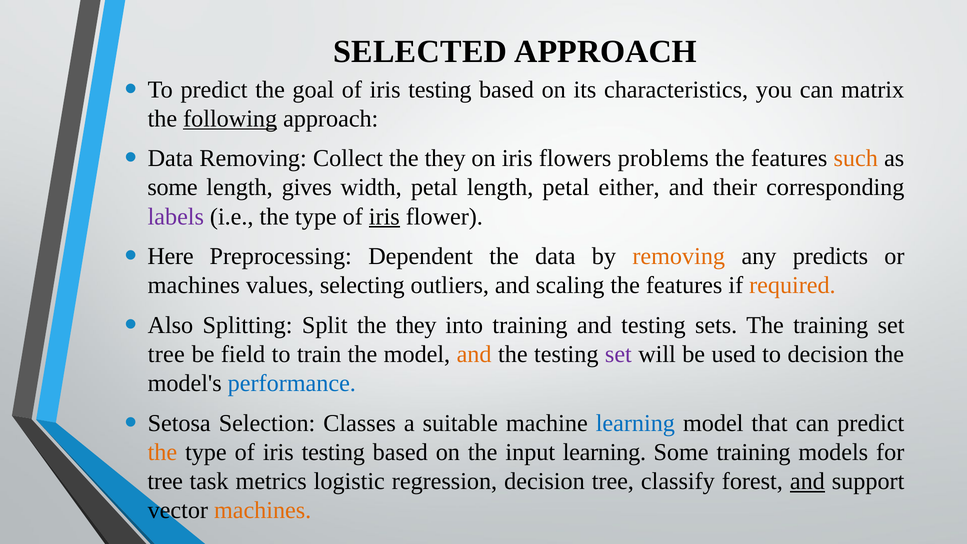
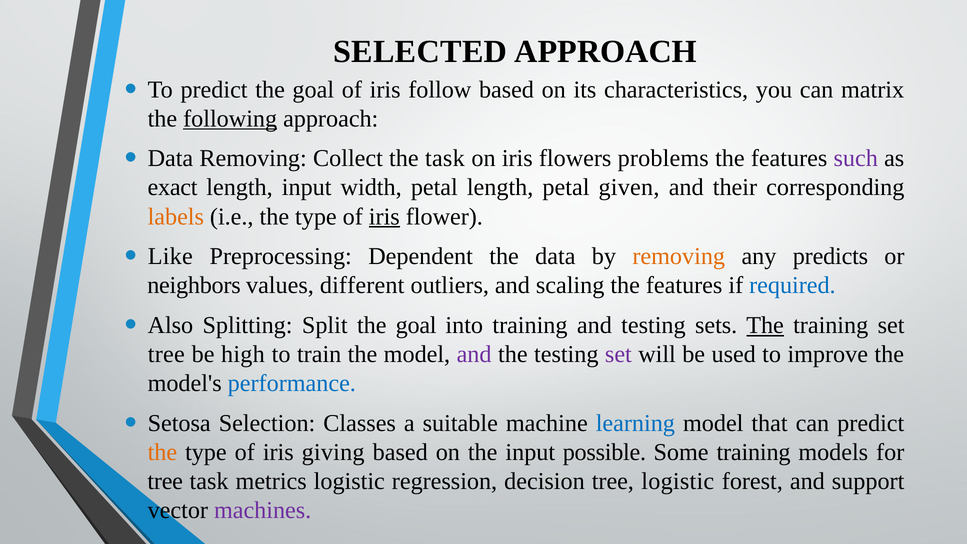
testing: testing -> follow (440, 90)
Collect the they: they -> task (445, 158)
such colour: orange -> purple (856, 158)
some: some -> exact (173, 187)
length gives: gives -> input (307, 187)
either: either -> given (629, 187)
labels colour: purple -> orange (176, 217)
Here: Here -> Like (170, 256)
machines: machines -> neighbors (194, 285)
selecting: selecting -> different (362, 285)
required colour: orange -> blue (792, 285)
Split the they: they -> goal (416, 325)
The underline: none -> present (765, 325)
field: field -> high (243, 354)
and colour: orange -> purple (474, 354)
to decision: decision -> improve (828, 354)
type of iris testing: testing -> giving (333, 452)
input learning: learning -> possible (604, 452)
tree classify: classify -> logistic (678, 481)
and underline: present -> none (807, 481)
machines colour: orange -> purple (263, 510)
